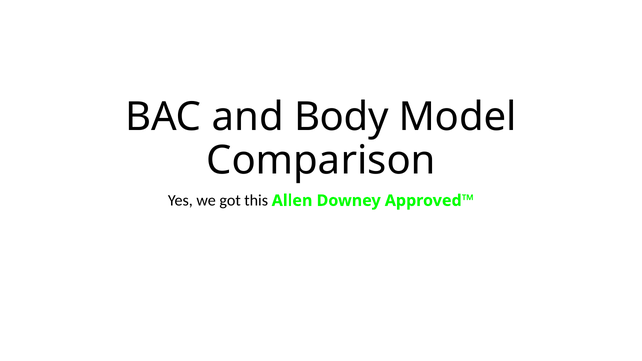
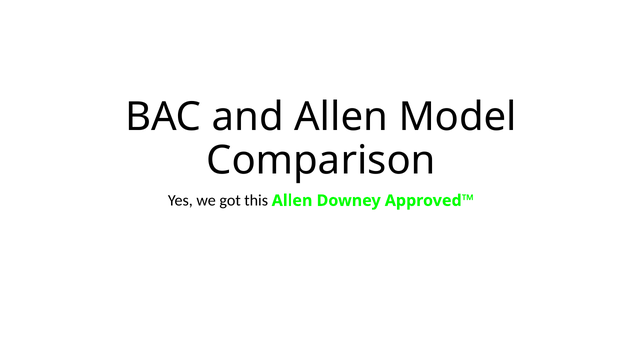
and Body: Body -> Allen (341, 117)
